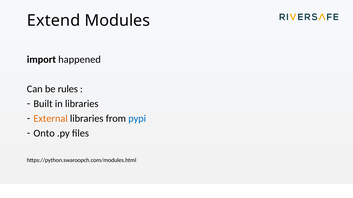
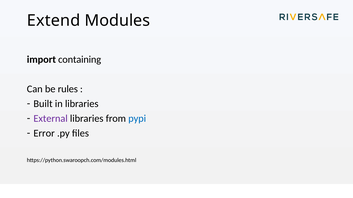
happened: happened -> containing (80, 60)
External colour: orange -> purple (51, 119)
Onto: Onto -> Error (44, 134)
